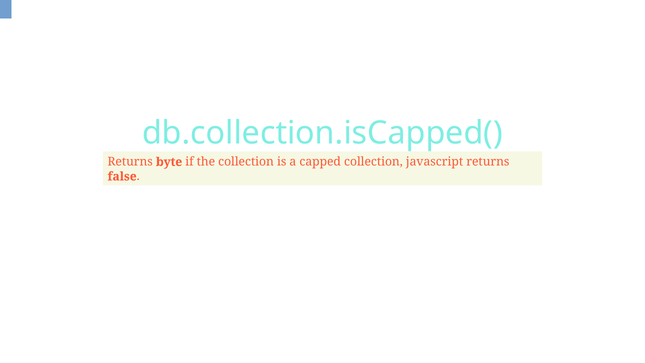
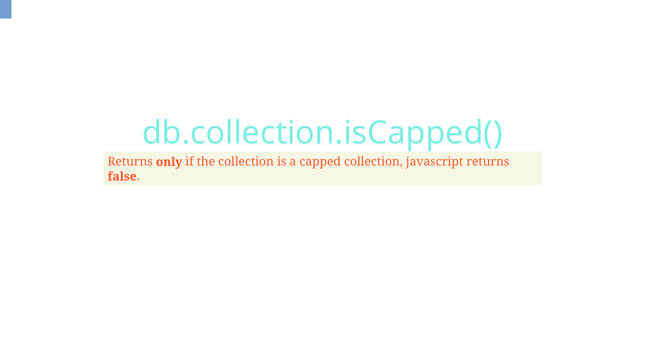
byte: byte -> only (169, 162)
